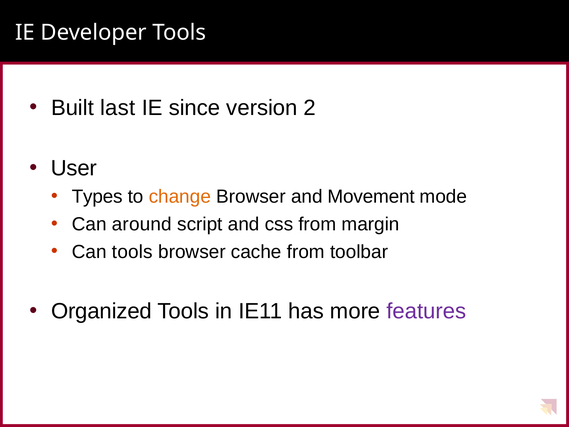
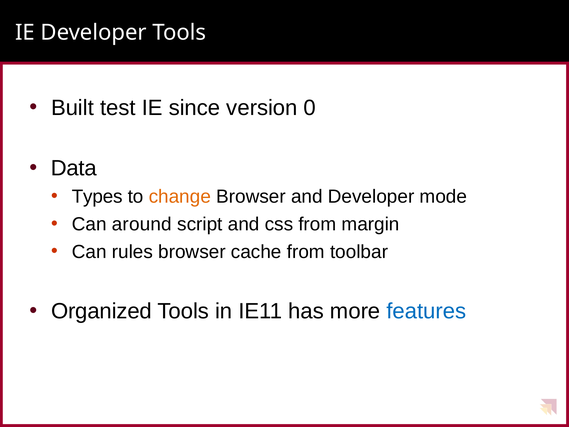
last: last -> test (118, 108)
2: 2 -> 0 (310, 108)
User: User -> Data (74, 168)
and Movement: Movement -> Developer (371, 197)
Can tools: tools -> rules (132, 252)
features colour: purple -> blue (426, 311)
